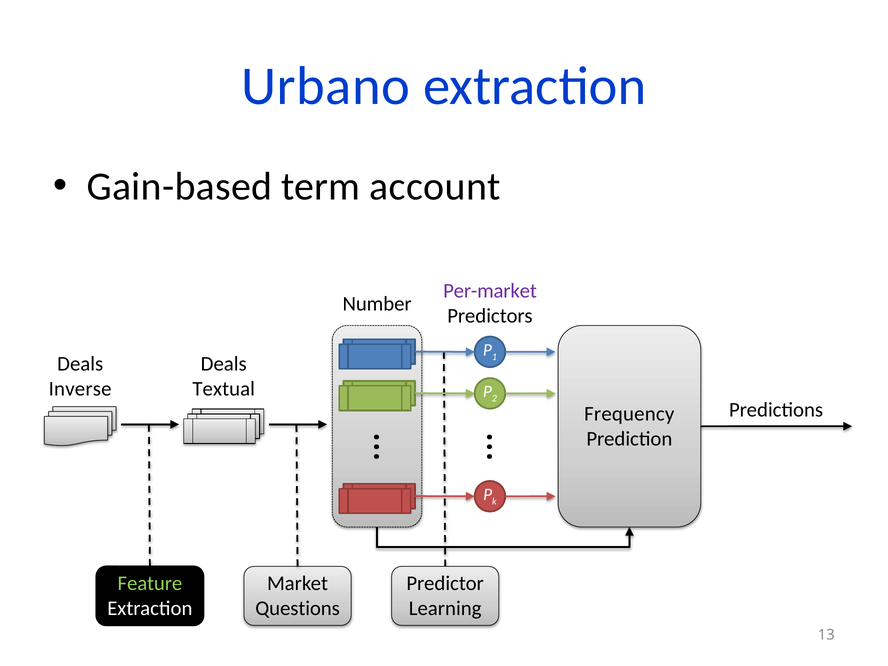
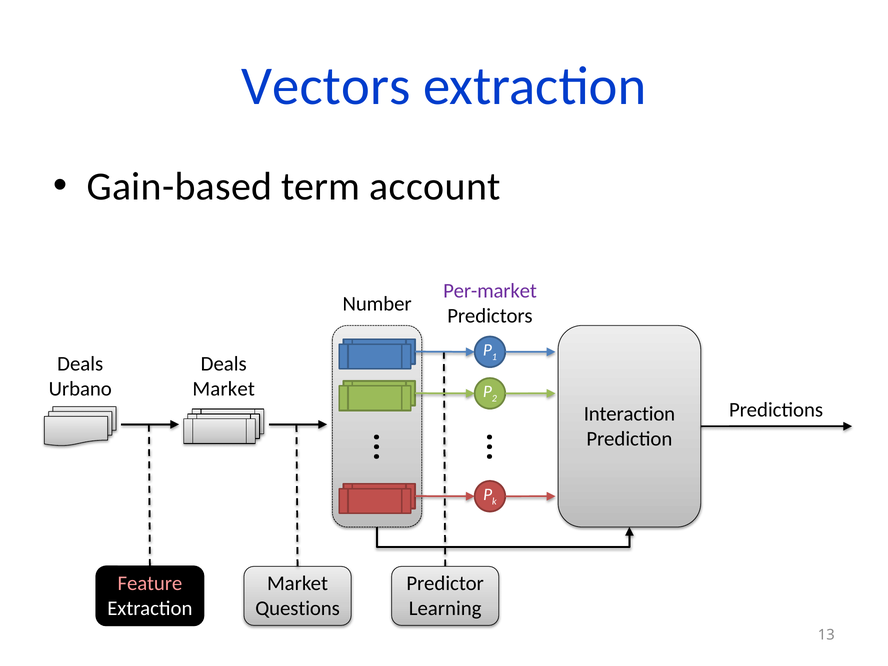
Urbano: Urbano -> Vectors (326, 86)
Inverse: Inverse -> Urbano (80, 389)
Textual: Textual -> Market (224, 389)
Frequency: Frequency -> Interaction (629, 414)
Feature colour: light green -> pink (150, 583)
